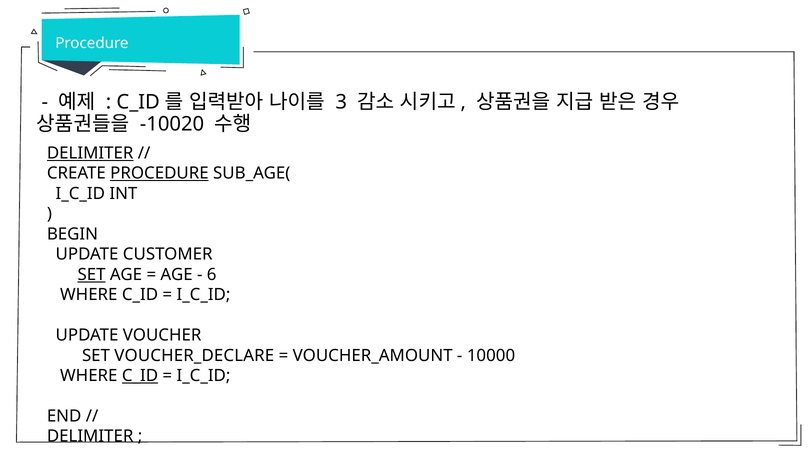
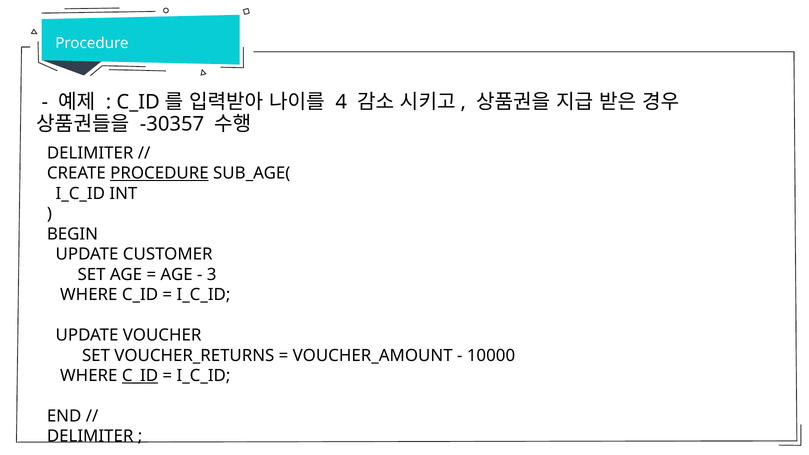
3: 3 -> 4 (341, 102)
-10020: -10020 -> -30357 (172, 124)
DELIMITER underline: present -> none (90, 153)
SET underline: present -> none (92, 275)
6: 6 -> 3 (212, 275)
VOUCHER_DECLARE: VOUCHER_DECLARE -> VOUCHER_RETURNS (194, 356)
